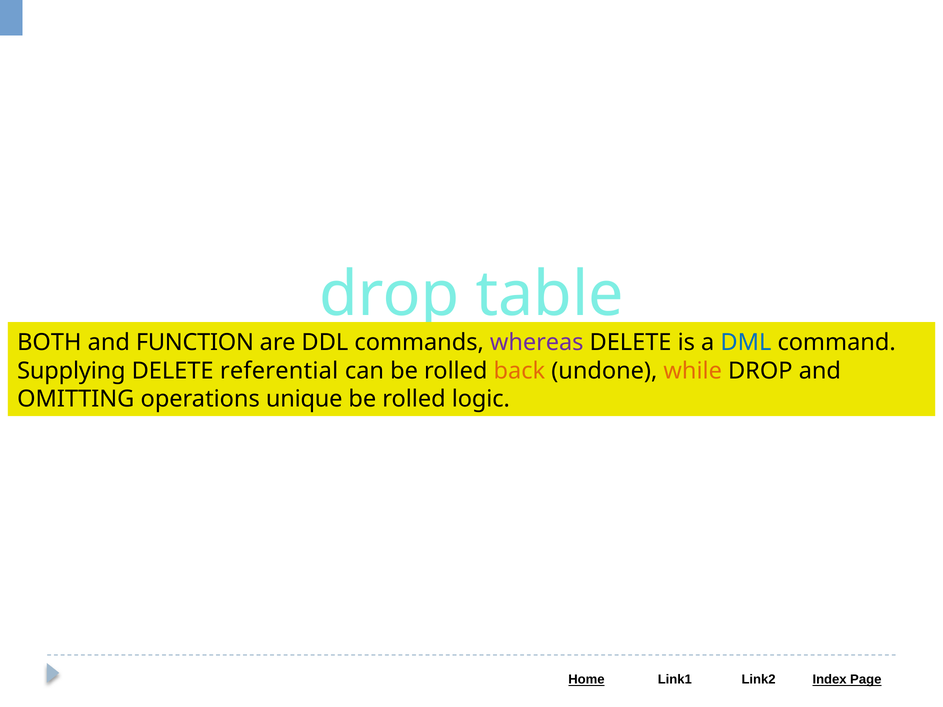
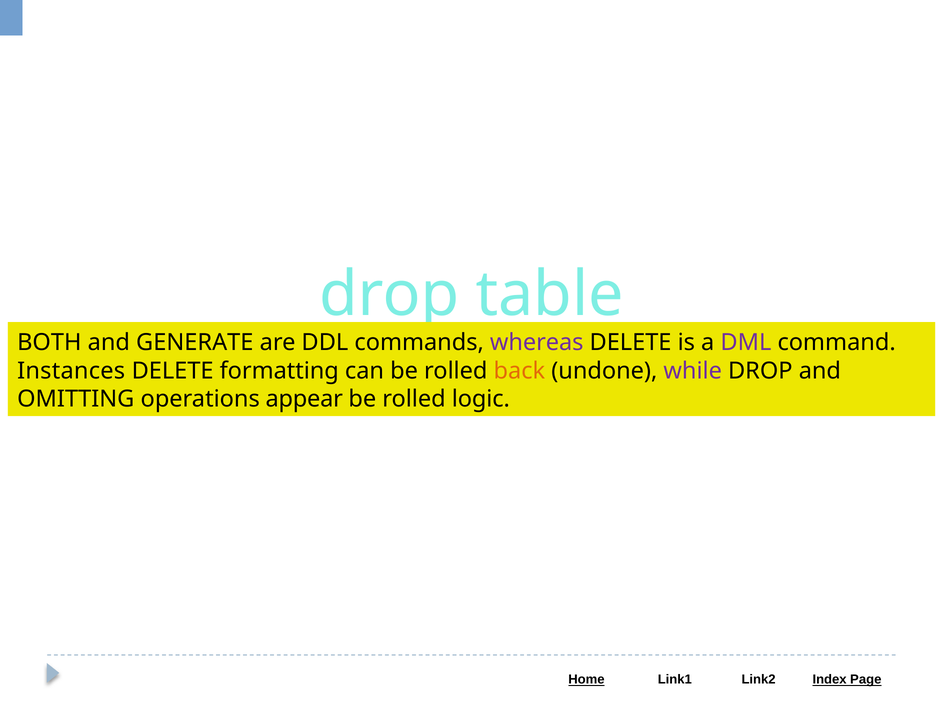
FUNCTION: FUNCTION -> GENERATE (195, 343)
DML colour: blue -> purple (746, 343)
Supplying: Supplying -> Instances (71, 371)
referential: referential -> formatting (279, 371)
while colour: orange -> purple (693, 371)
unique: unique -> appear (304, 399)
